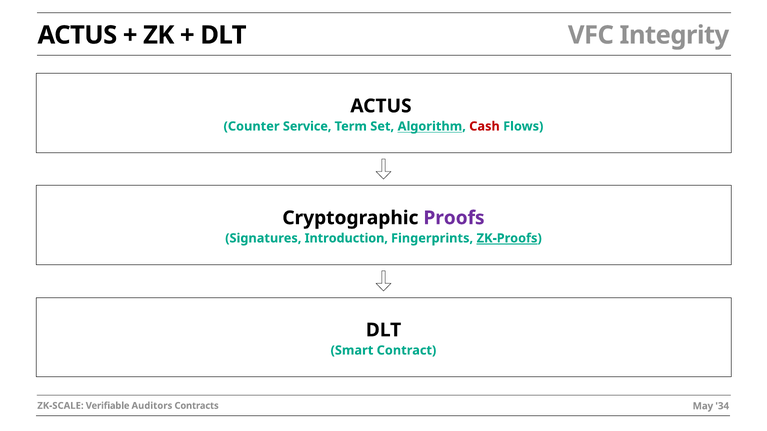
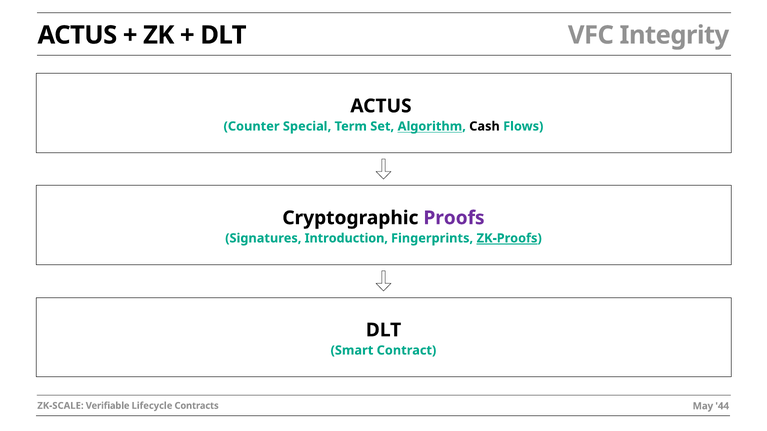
Service: Service -> Special (307, 126)
Cash colour: red -> black (484, 126)
Auditors: Auditors -> Lifecycle (152, 406)
34: 34 -> 44 (722, 406)
